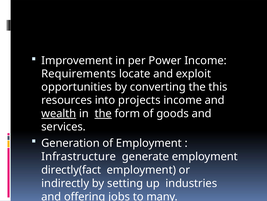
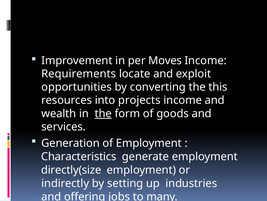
Power: Power -> Moves (165, 60)
wealth underline: present -> none (59, 113)
Infrastructure: Infrastructure -> Characteristics (79, 156)
directly(fact: directly(fact -> directly(size (71, 169)
